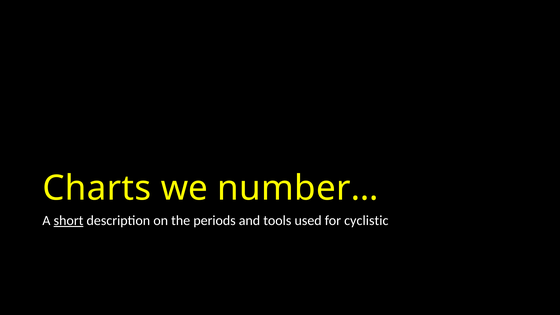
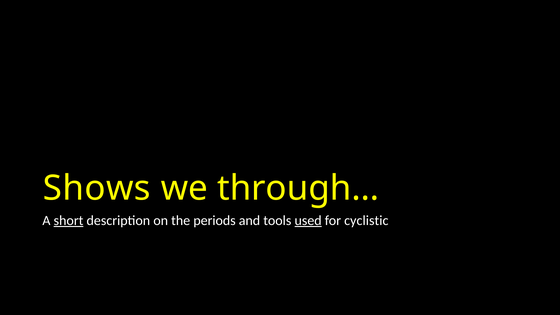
Charts: Charts -> Shows (97, 188)
number…: number… -> through… (298, 188)
used underline: none -> present (308, 220)
